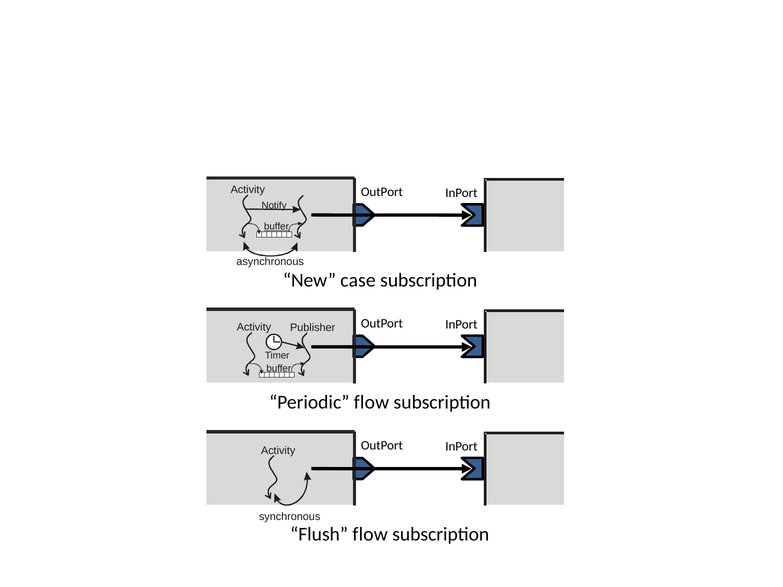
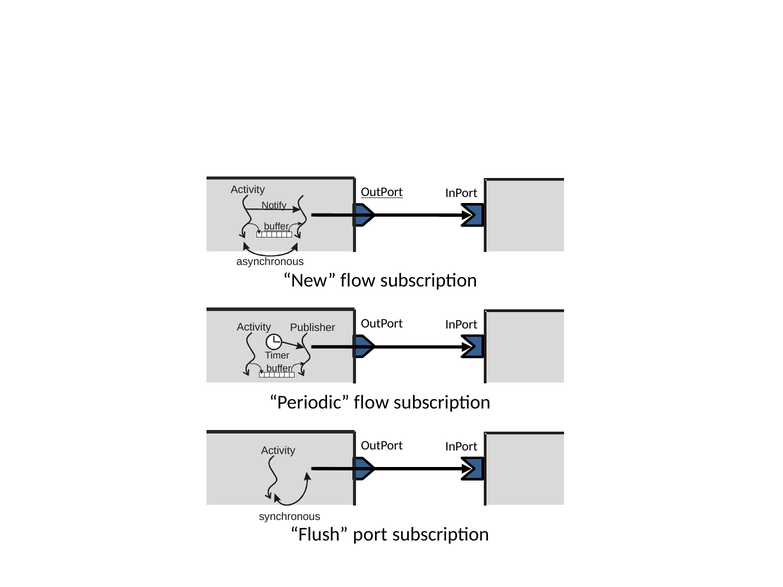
OutPort underline: none -> present (382, 192)
New case: case -> flow (358, 281)
Flush flow: flow -> port (370, 534)
